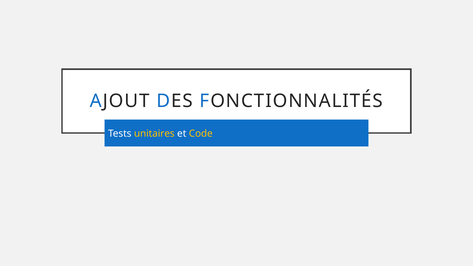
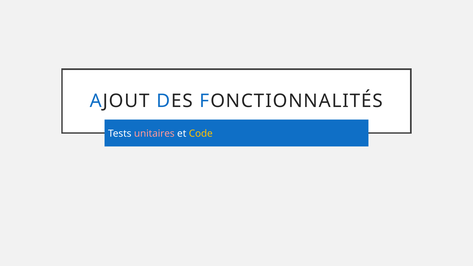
unitaires colour: yellow -> pink (154, 134)
